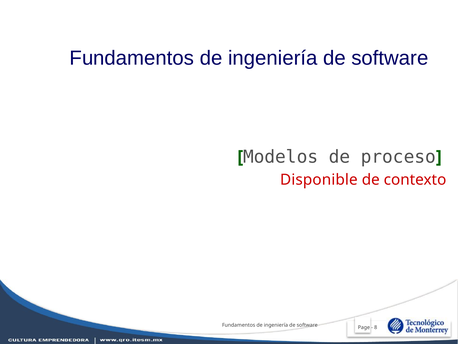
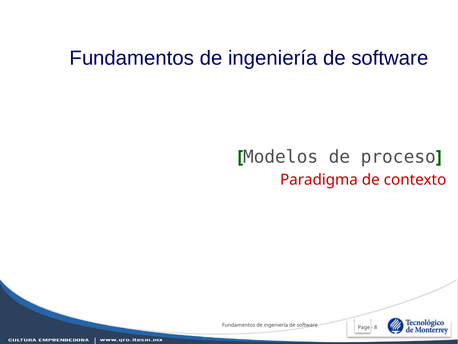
Disponible: Disponible -> Paradigma (319, 179)
